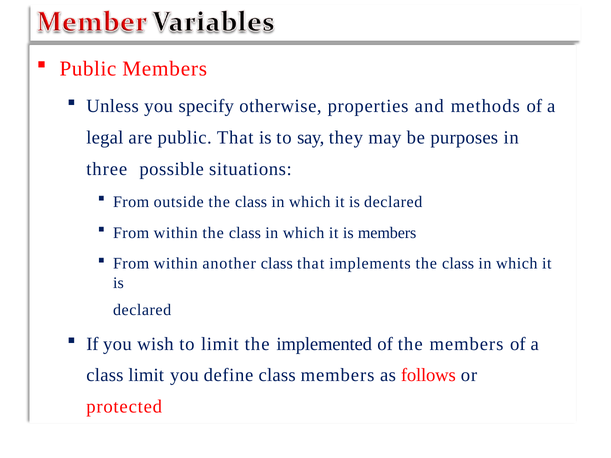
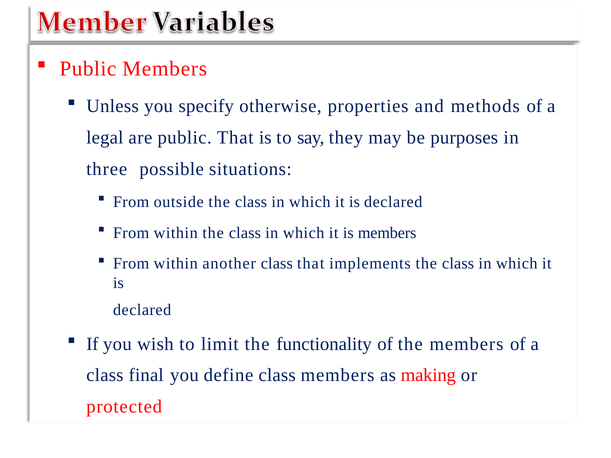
implemented: implemented -> functionality (324, 344)
class limit: limit -> final (146, 375)
follows: follows -> making (428, 375)
